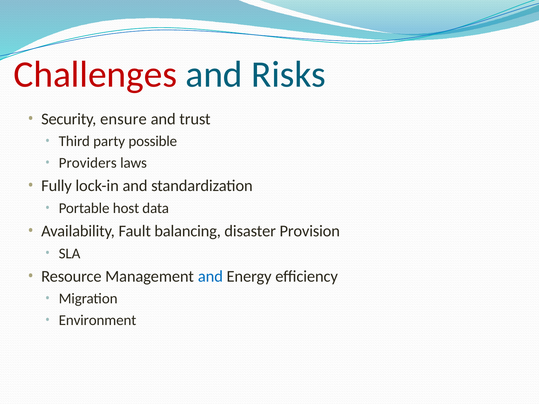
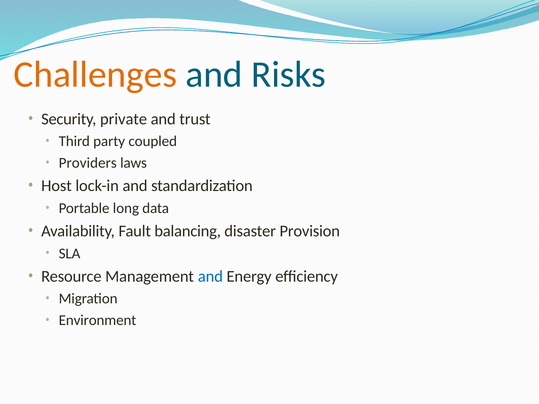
Challenges colour: red -> orange (95, 74)
ensure: ensure -> private (124, 119)
possible: possible -> coupled (153, 141)
Fully: Fully -> Host (56, 186)
host: host -> long (126, 208)
